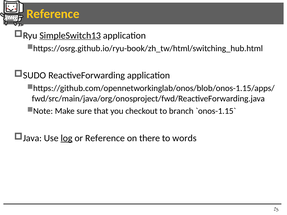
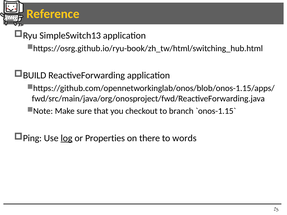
SimpleSwitch13 underline: present -> none (70, 36)
SUDO: SUDO -> BUILD (35, 75)
Java: Java -> Ping (32, 138)
or Reference: Reference -> Properties (105, 138)
